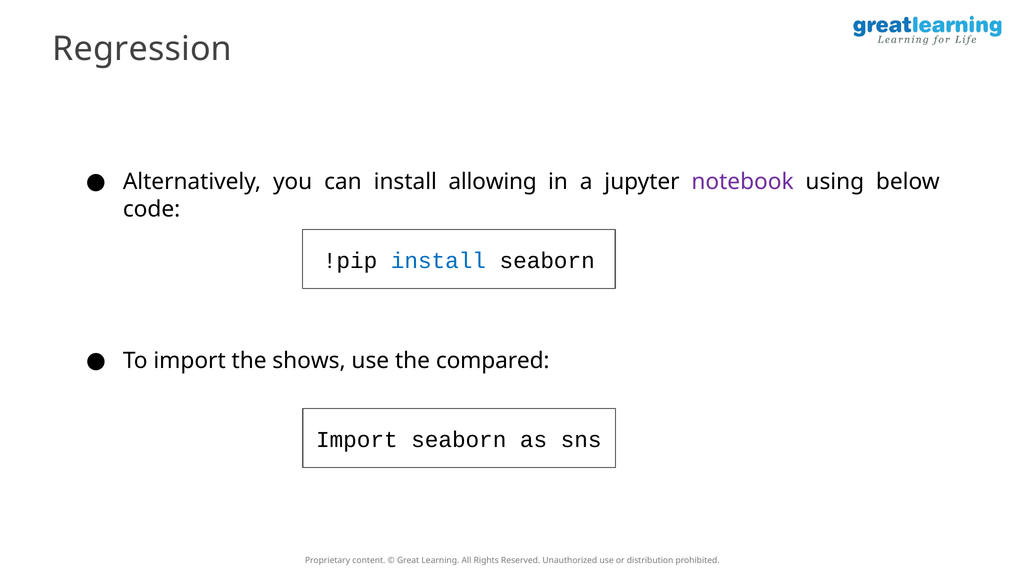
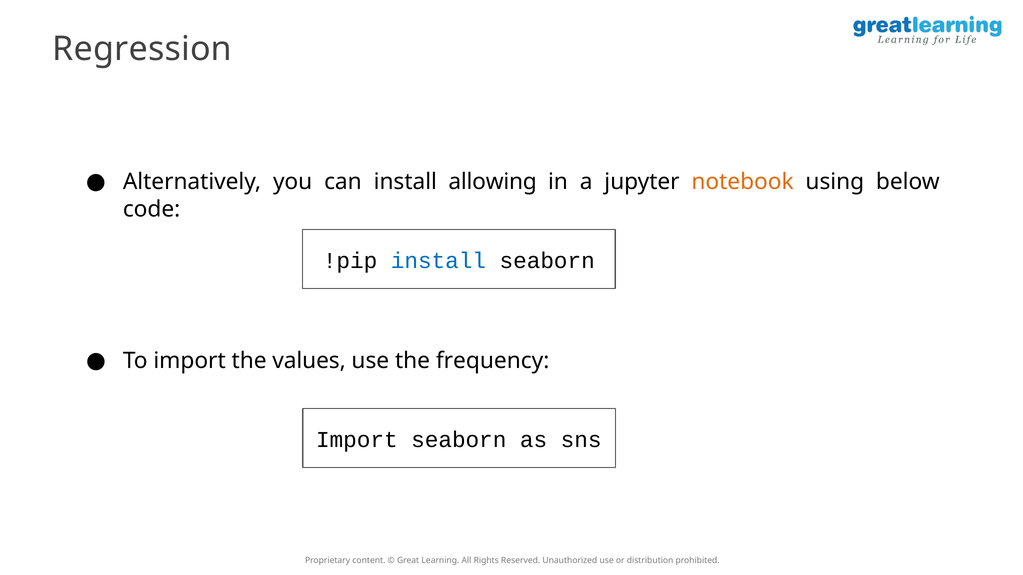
notebook colour: purple -> orange (743, 182)
shows: shows -> values (309, 361)
compared: compared -> frequency (493, 361)
